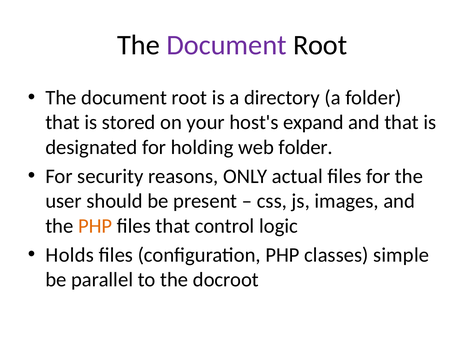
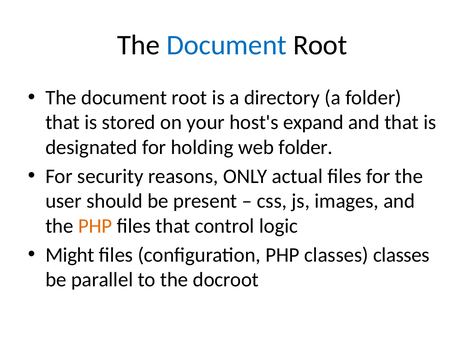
Document colour: purple -> blue (227, 45)
Holds: Holds -> Might (70, 255)
classes simple: simple -> classes (401, 255)
